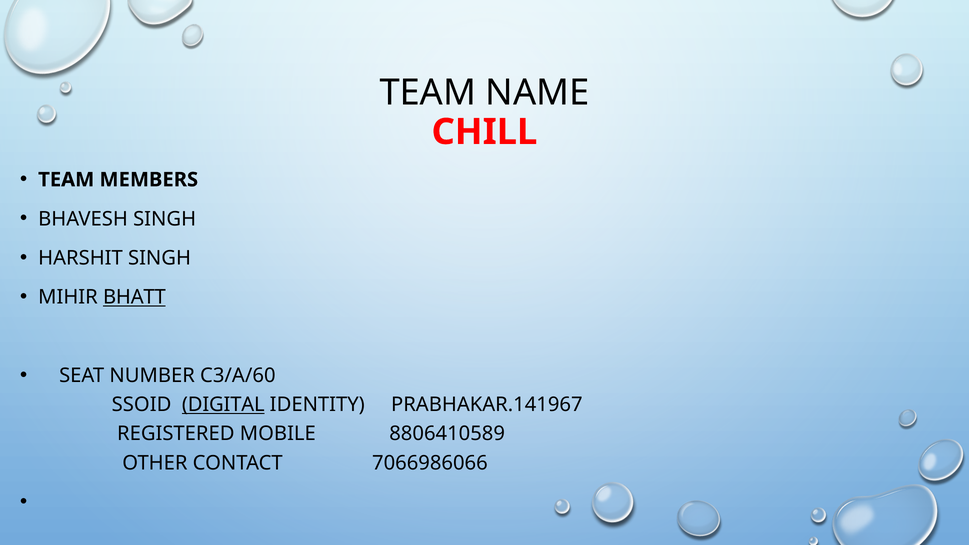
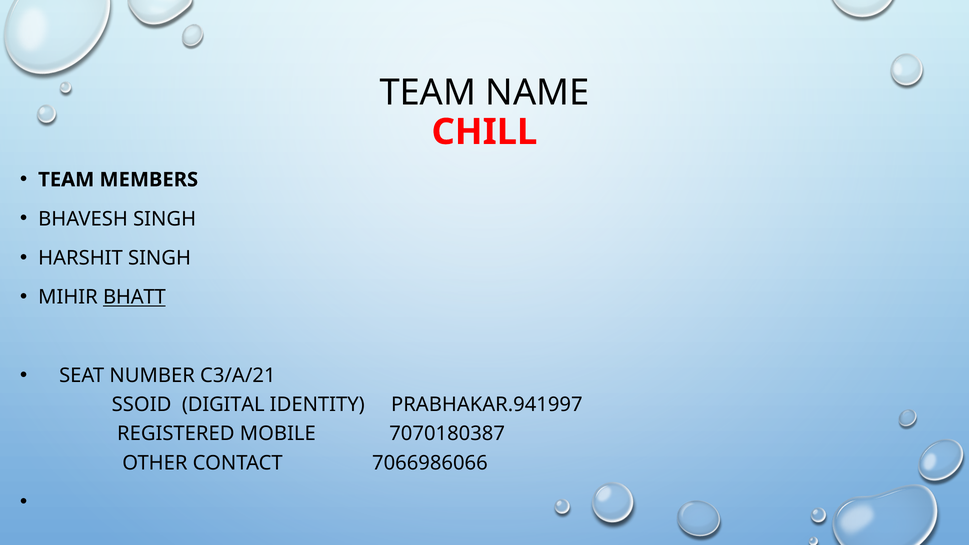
C3/A/60: C3/A/60 -> C3/A/21 (238, 376)
DIGITAL underline: present -> none (223, 405)
PRABHAKAR.141967: PRABHAKAR.141967 -> PRABHAKAR.941997 (487, 405)
8806410589: 8806410589 -> 7070180387 (447, 434)
